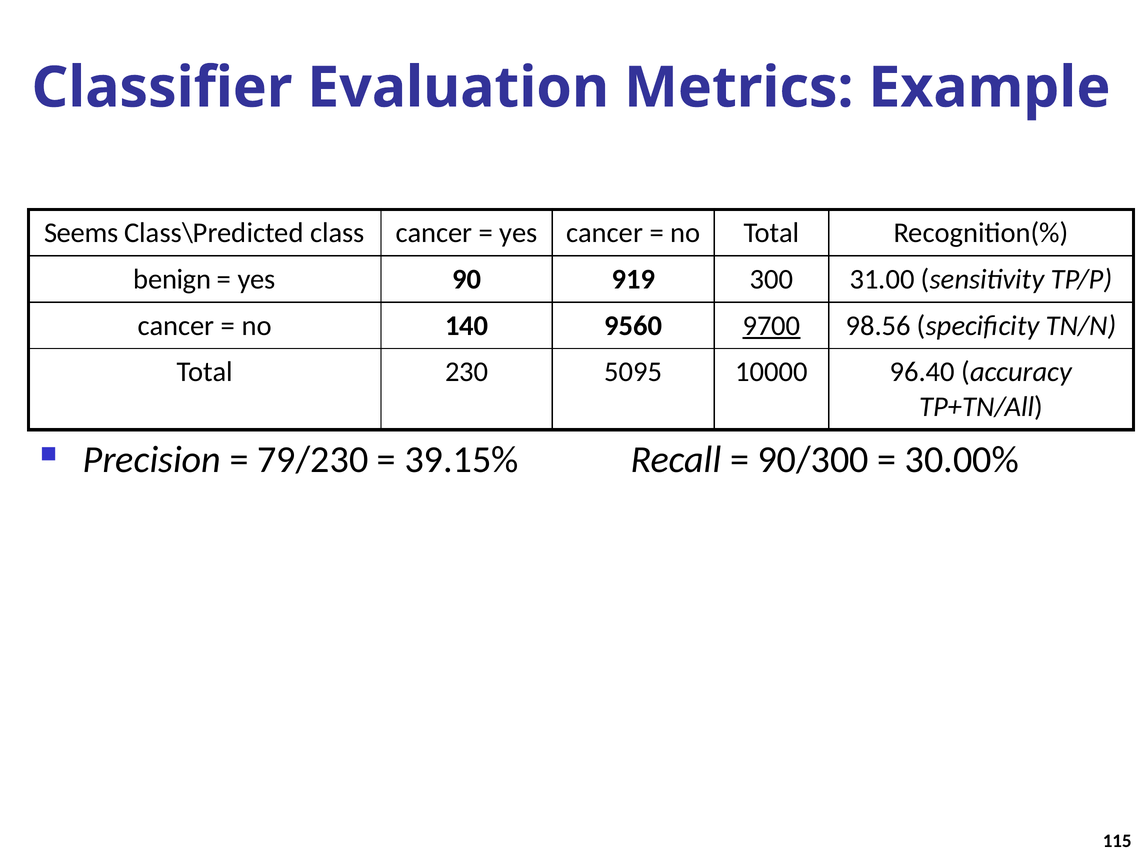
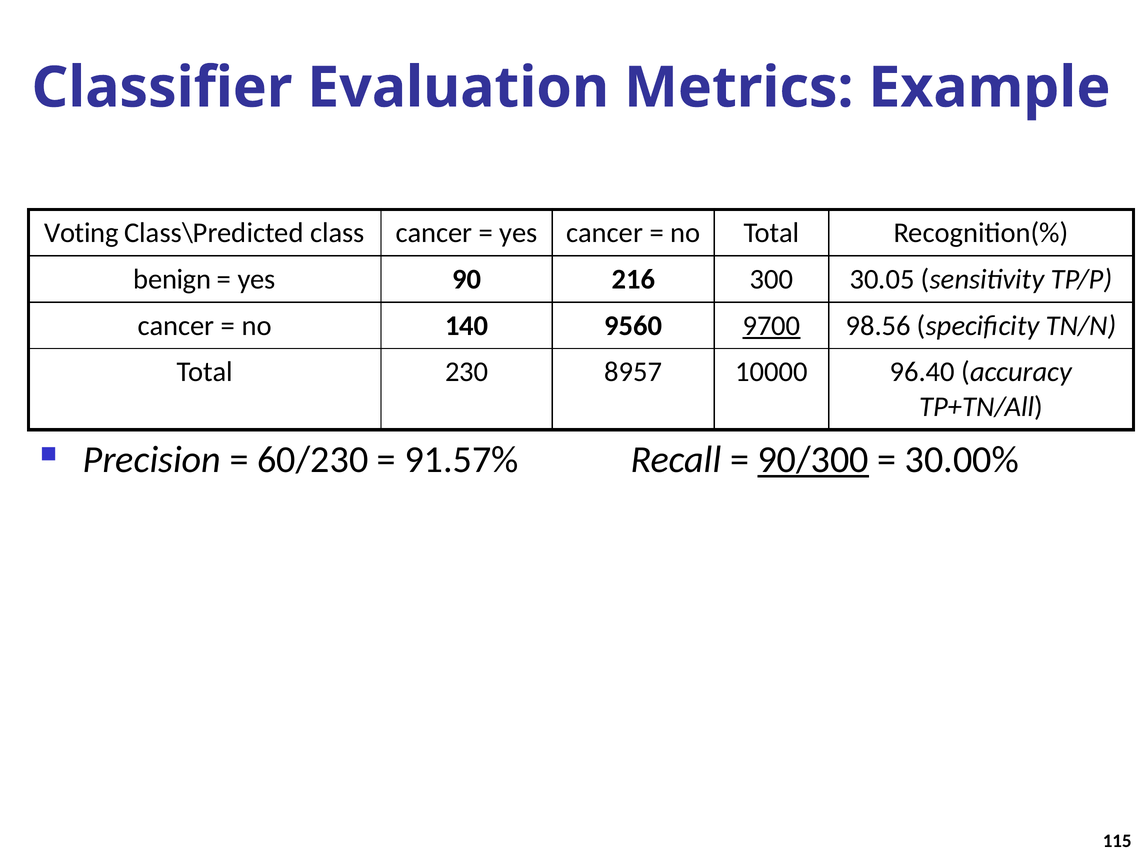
Seems: Seems -> Voting (81, 233)
919: 919 -> 216 (633, 279)
31.00: 31.00 -> 30.05 (882, 279)
5095: 5095 -> 8957 (633, 372)
79/230: 79/230 -> 60/230 (313, 460)
39.15%: 39.15% -> 91.57% (462, 460)
90/300 underline: none -> present (813, 460)
